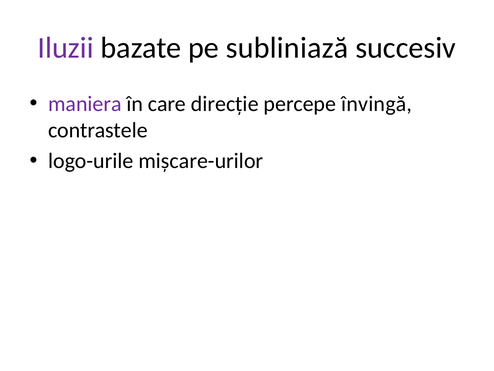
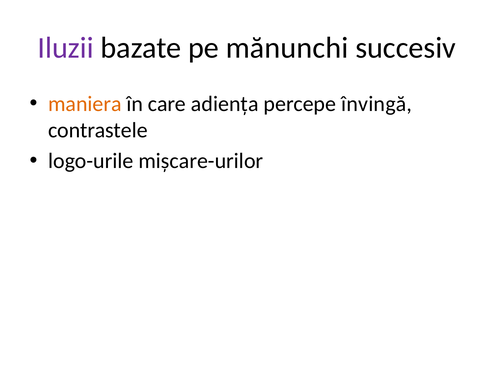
subliniază: subliniază -> mănunchi (287, 48)
maniera colour: purple -> orange (85, 104)
direcție: direcție -> adiența (225, 104)
